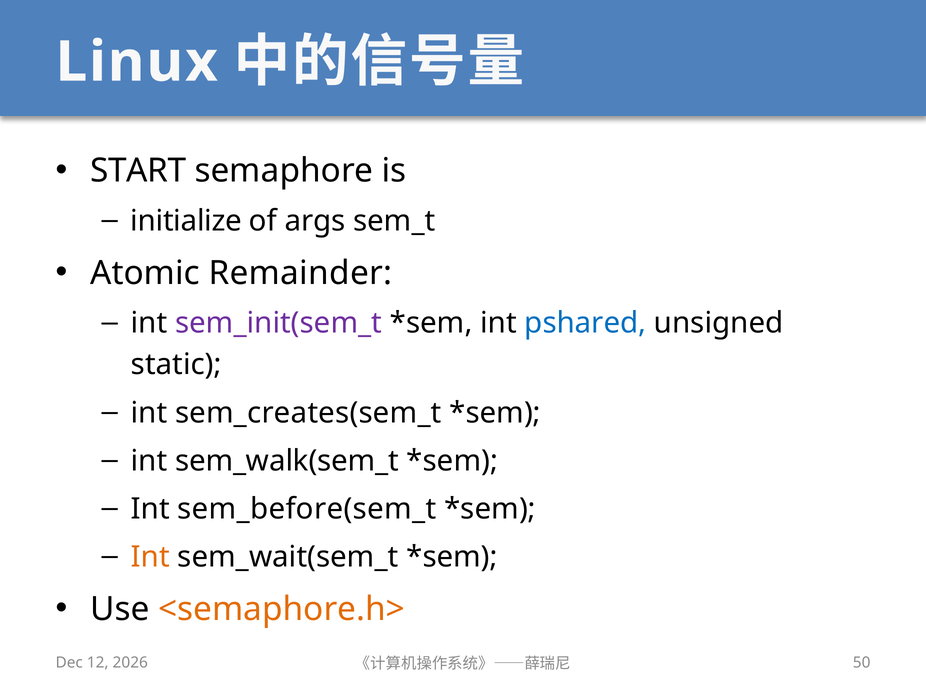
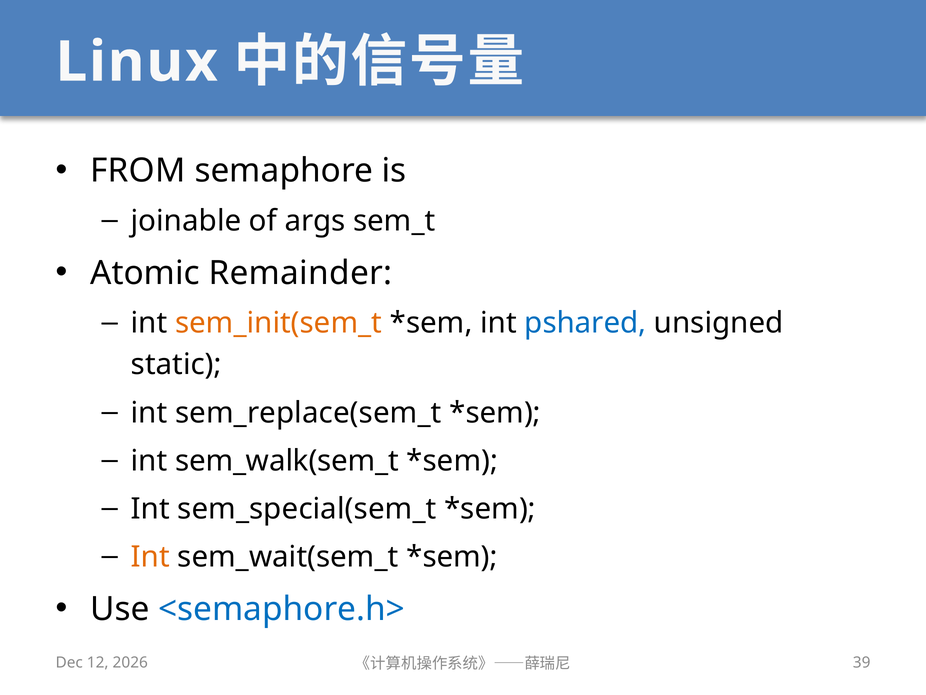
START: START -> FROM (138, 171)
initialize: initialize -> joinable (186, 221)
sem_init(sem_t colour: purple -> orange (279, 323)
sem_creates(sem_t: sem_creates(sem_t -> sem_replace(sem_t (308, 412)
sem_before(sem_t: sem_before(sem_t -> sem_special(sem_t (307, 508)
<semaphore.h> colour: orange -> blue (282, 609)
50: 50 -> 39 (862, 662)
